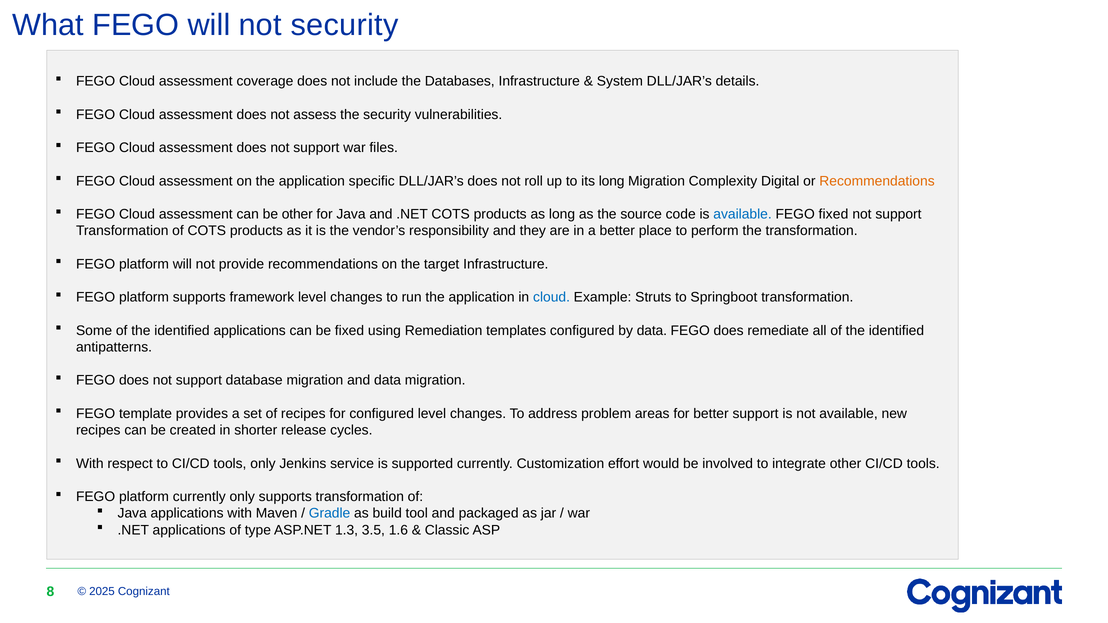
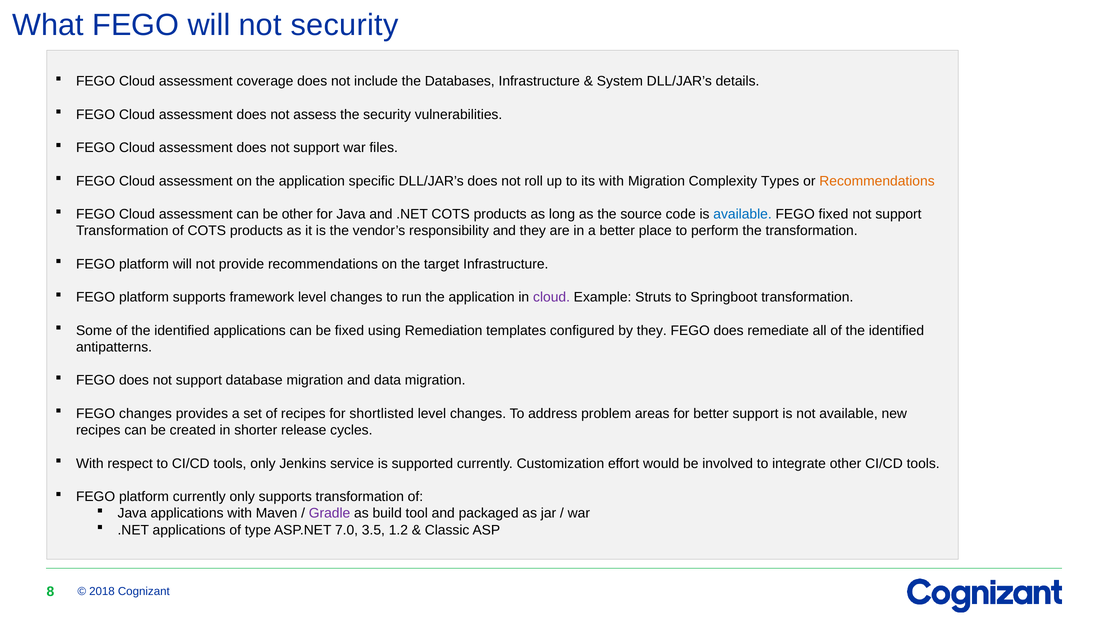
its long: long -> with (612, 181)
Digital: Digital -> Types (780, 181)
cloud colour: blue -> purple (552, 297)
by data: data -> they (652, 331)
FEGO template: template -> changes (145, 414)
for configured: configured -> shortlisted (382, 414)
Gradle colour: blue -> purple (330, 514)
1.3: 1.3 -> 7.0 (347, 530)
1.6: 1.6 -> 1.2 (398, 530)
2025: 2025 -> 2018 (102, 592)
